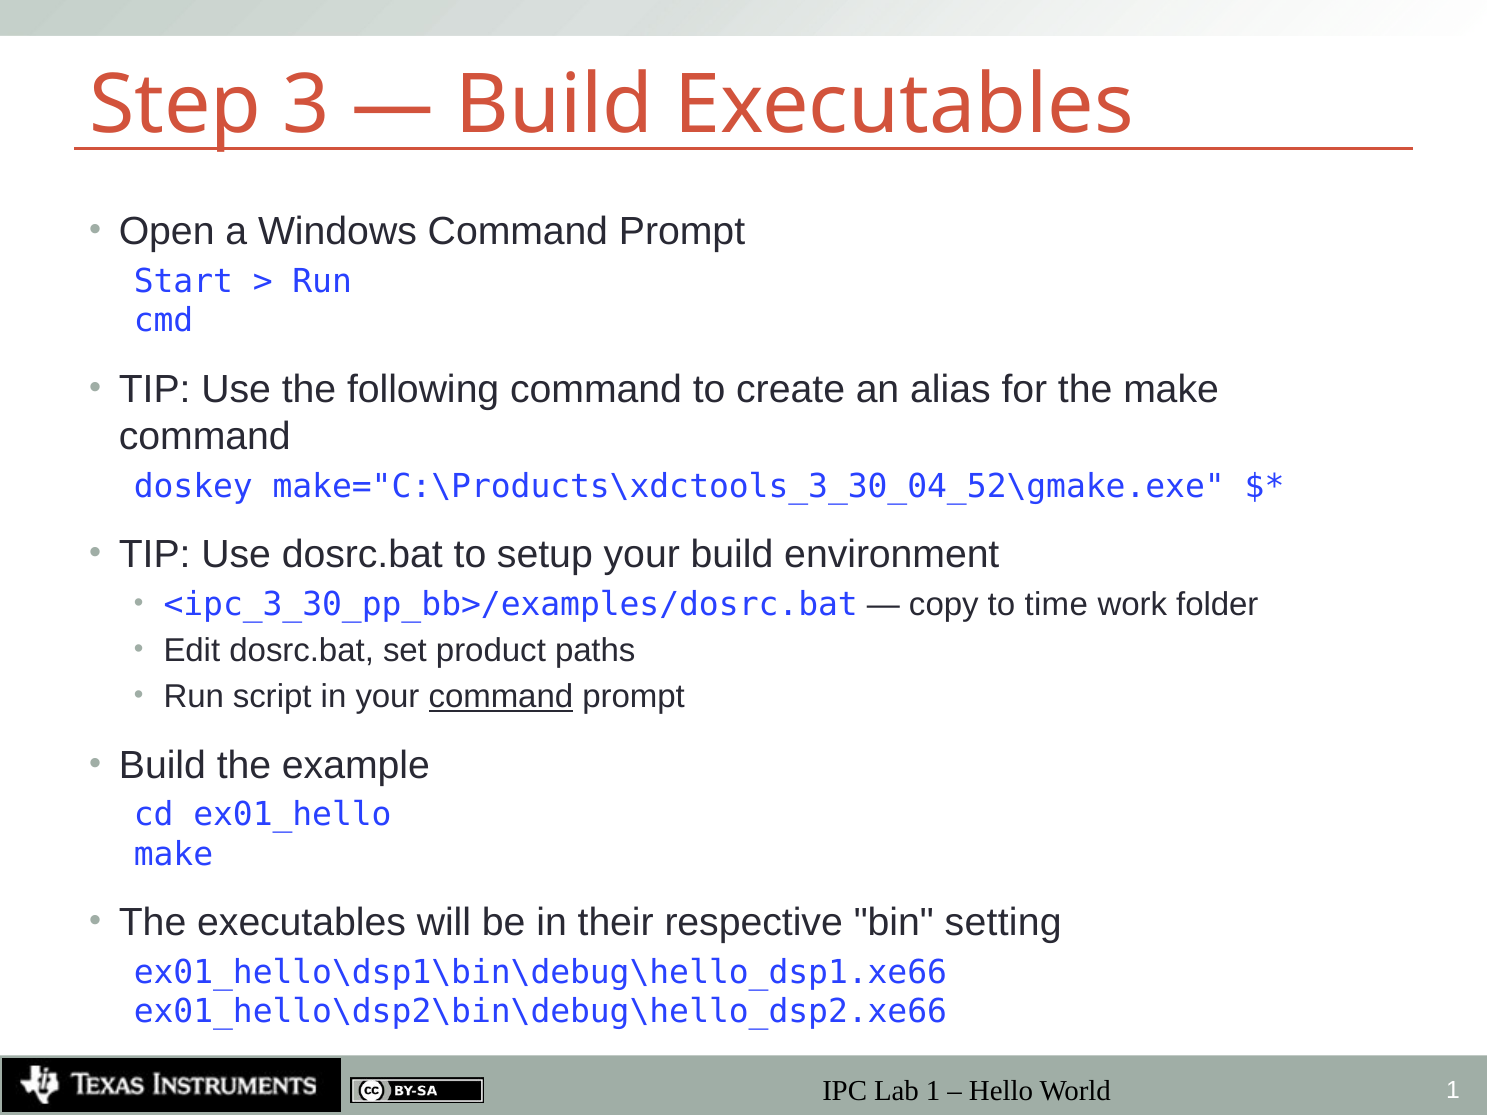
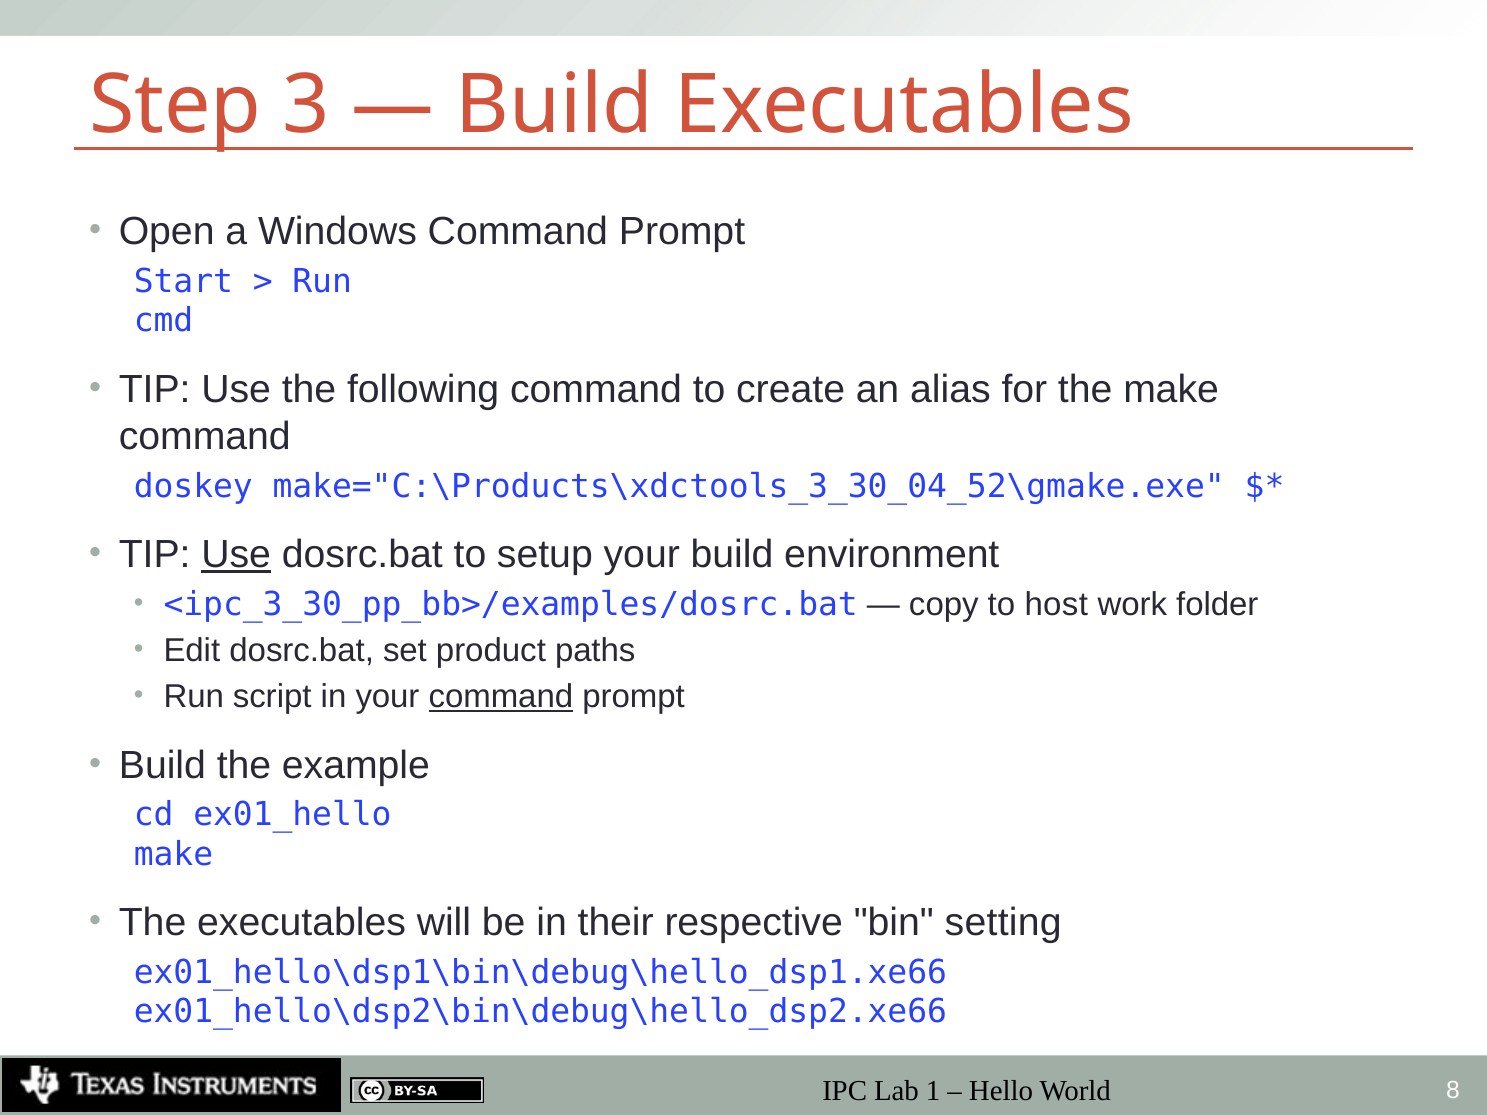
Use underline: none -> present (236, 555)
time: time -> host (1056, 604)
World 1: 1 -> 8 (1453, 1090)
